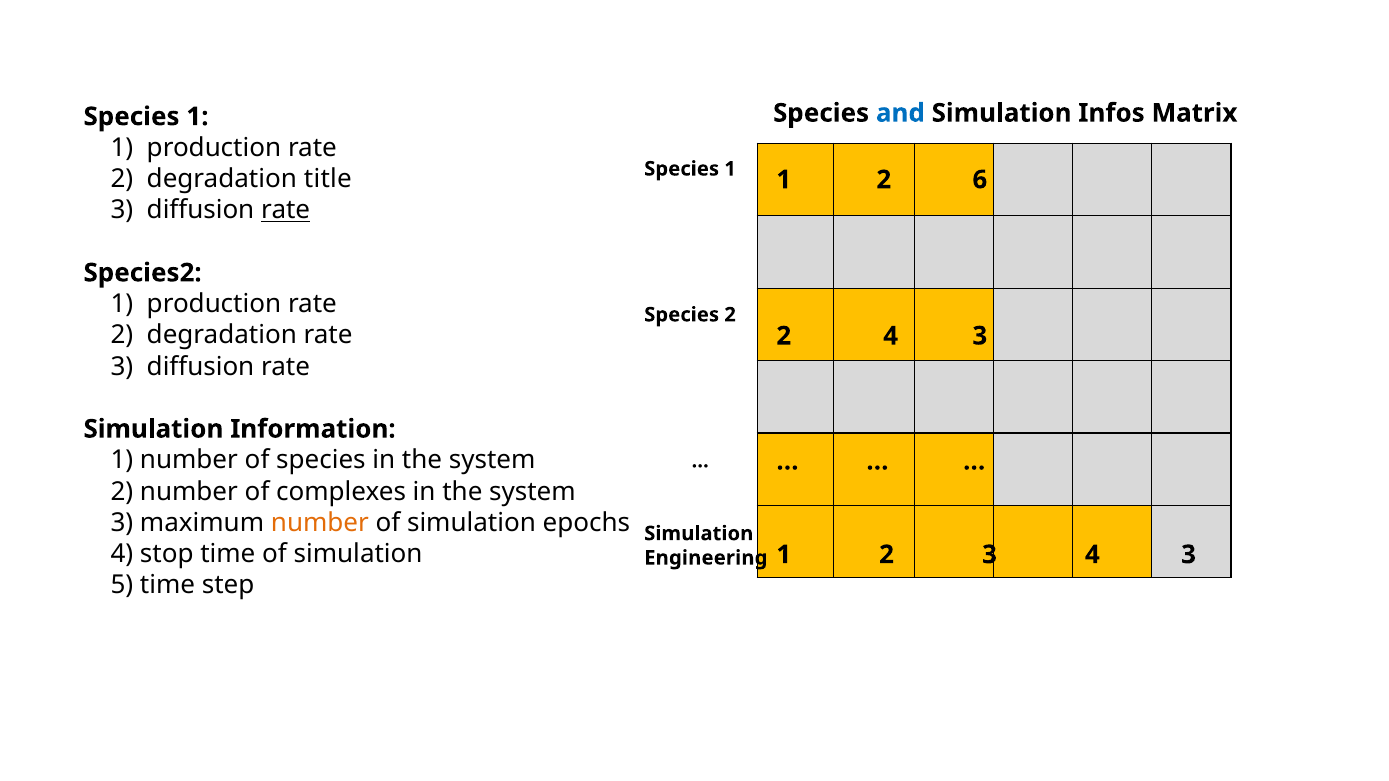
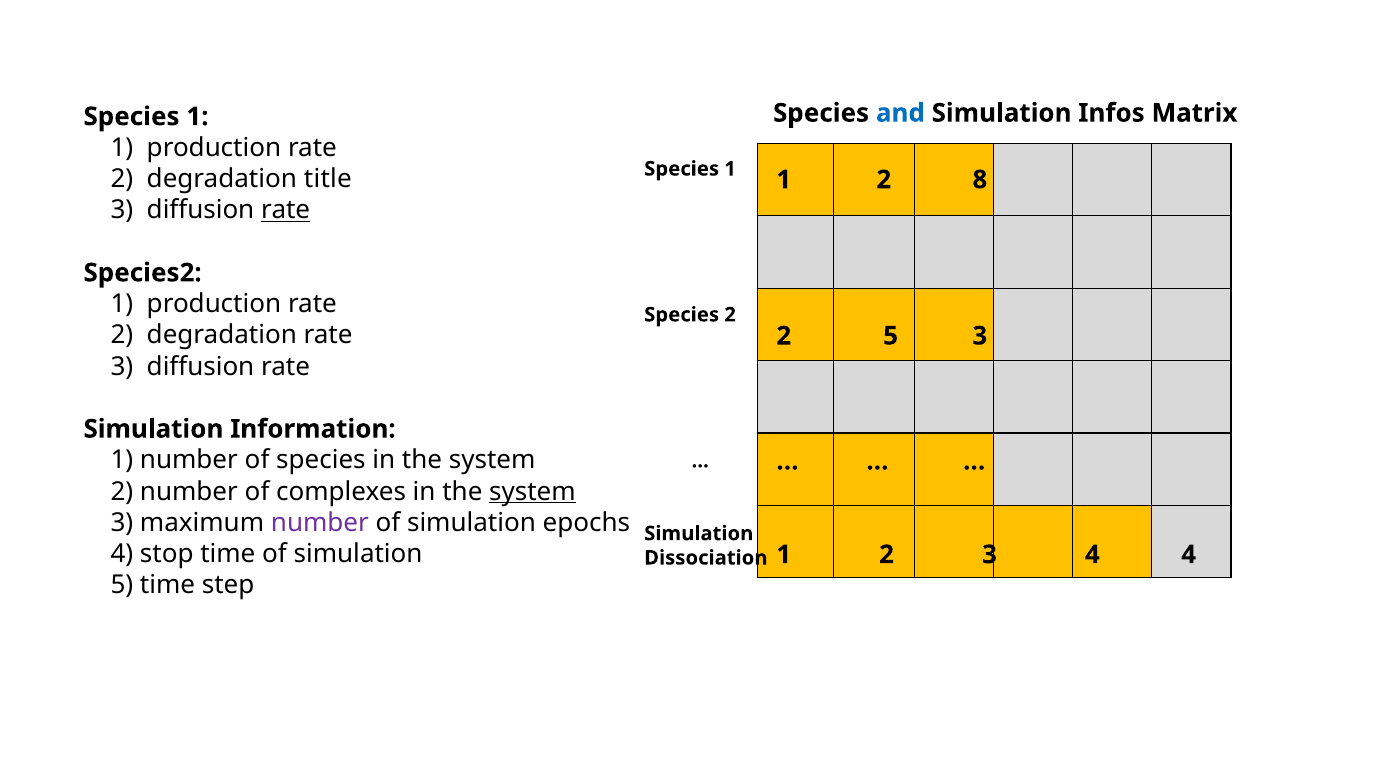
6: 6 -> 8 (980, 180)
2 4: 4 -> 5 (891, 336)
system underline: none -> present (532, 492)
number colour: orange -> purple (320, 523)
3 4 3: 3 -> 4 (1189, 555)
Engineering: Engineering -> Dissociation (706, 558)
